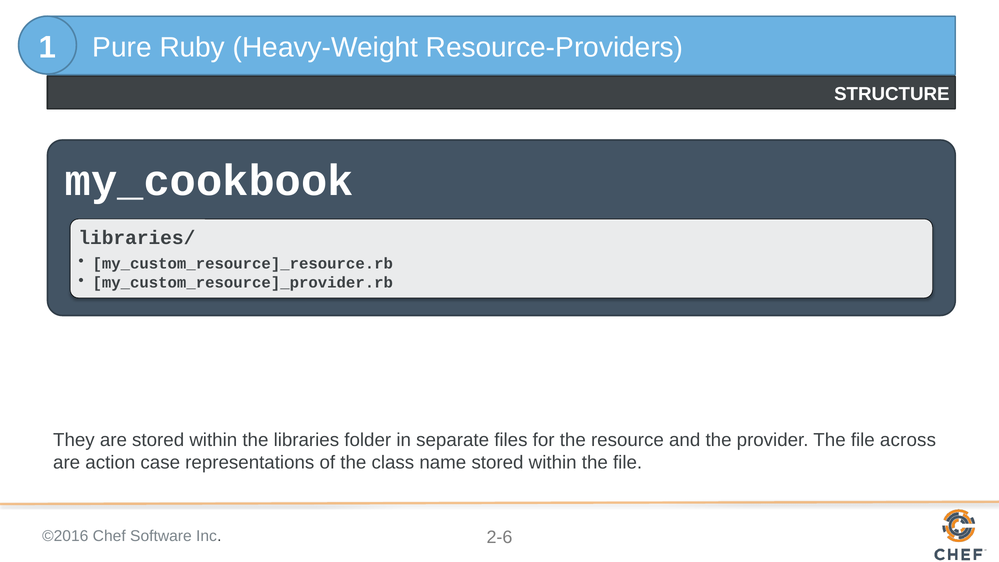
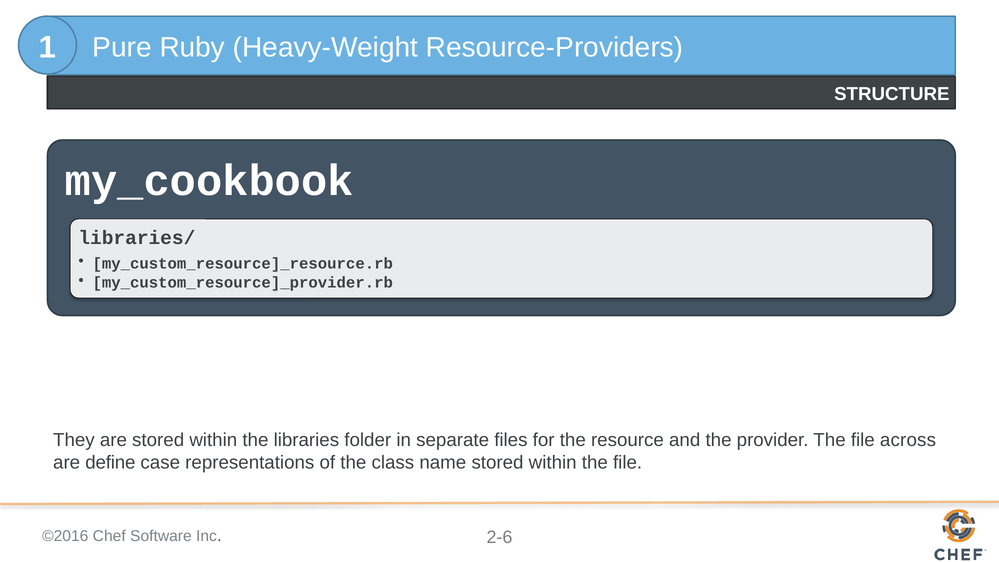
action: action -> define (110, 463)
